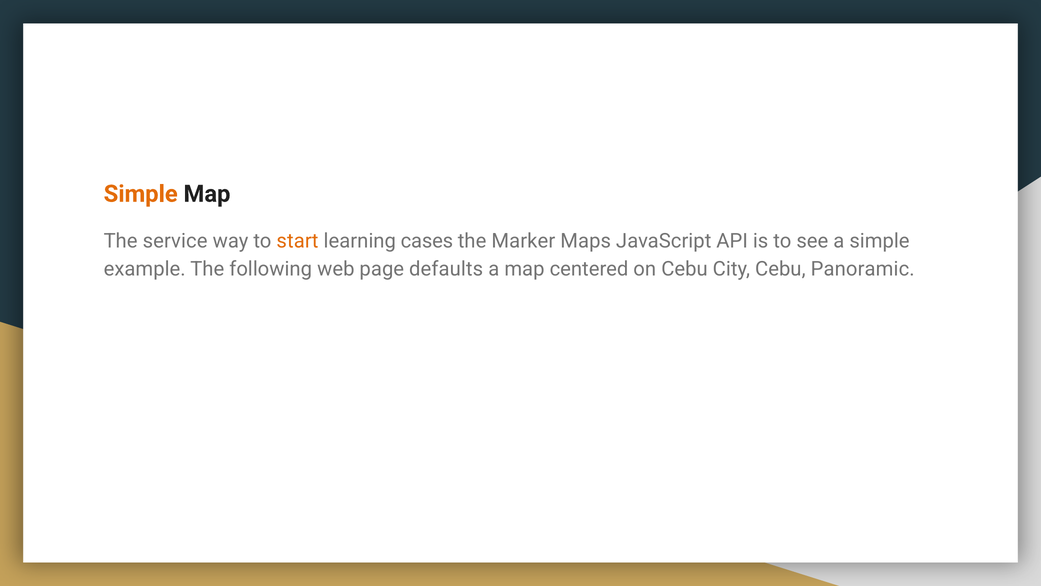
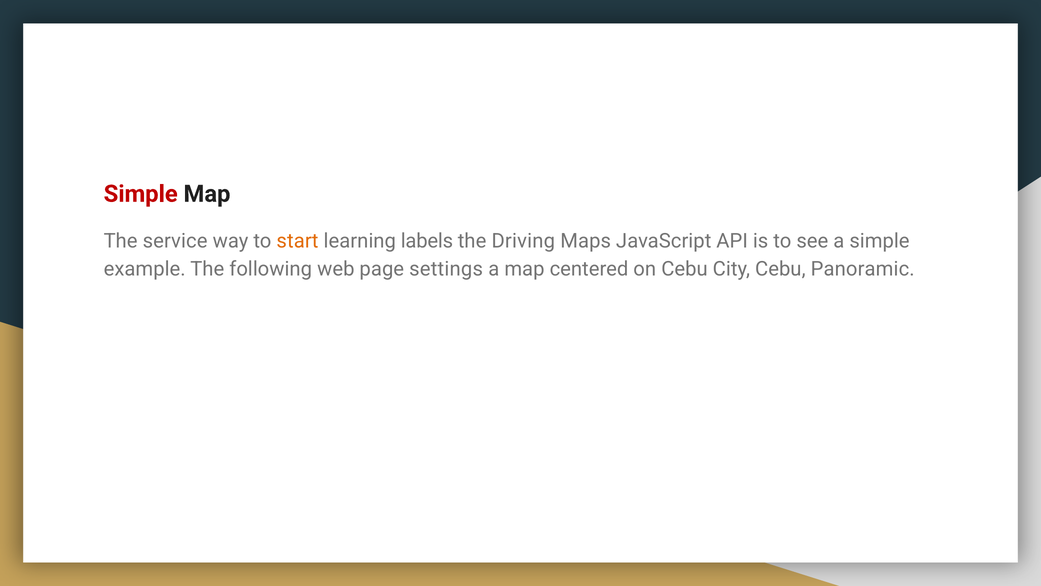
Simple colour: orange -> red (141, 194)
cases: cases -> labels (427, 241)
Marker: Marker -> Driving (523, 241)
defaults: defaults -> settings (446, 269)
